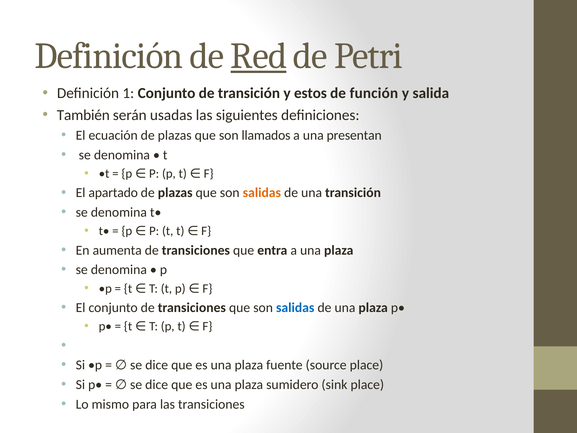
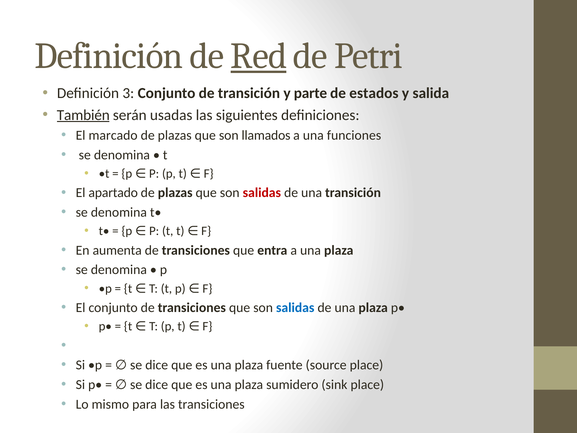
1: 1 -> 3 (128, 93)
estos: estos -> parte (310, 93)
función: función -> estados (374, 93)
También underline: none -> present (83, 115)
ecuación: ecuación -> marcado (113, 135)
presentan: presentan -> funciones (354, 135)
salidas colour: orange -> red (262, 193)
